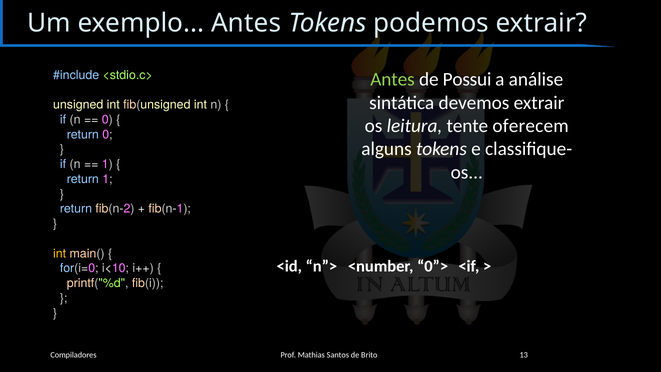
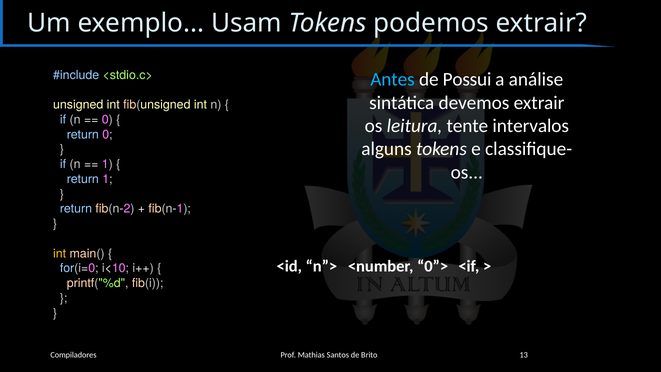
exemplo Antes: Antes -> Usam (246, 23)
Antes colour: light green -> light blue (393, 80)
oferecem: oferecem -> intervalos (531, 126)
